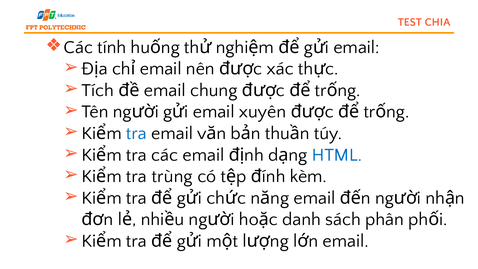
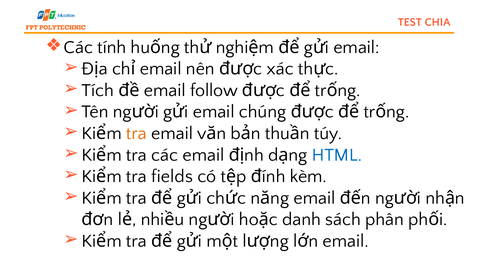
chung: chung -> follow (214, 90)
xuyên: xuyên -> chúng (263, 112)
tra colour: blue -> orange (136, 133)
trùng: trùng -> fields (172, 176)
